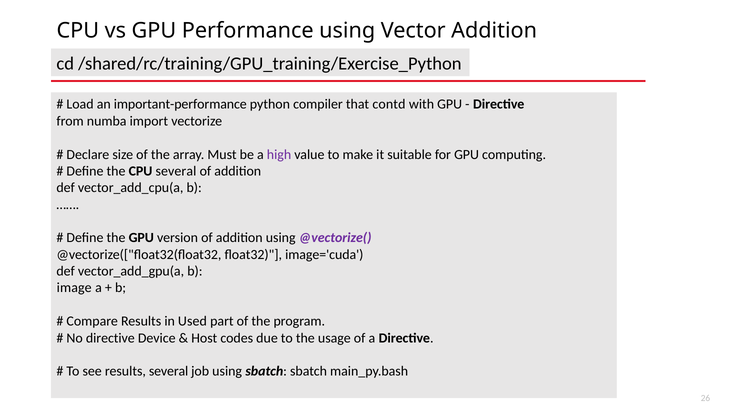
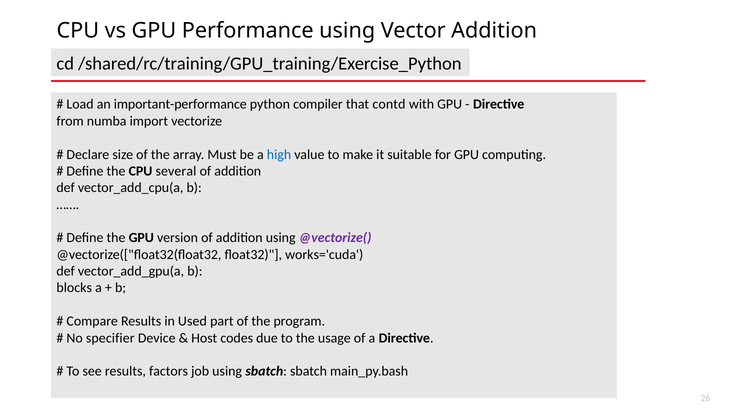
high colour: purple -> blue (279, 155)
image='cuda: image='cuda -> works='cuda (324, 255)
image: image -> blocks (74, 288)
No directive: directive -> specifier (110, 338)
results several: several -> factors (169, 372)
